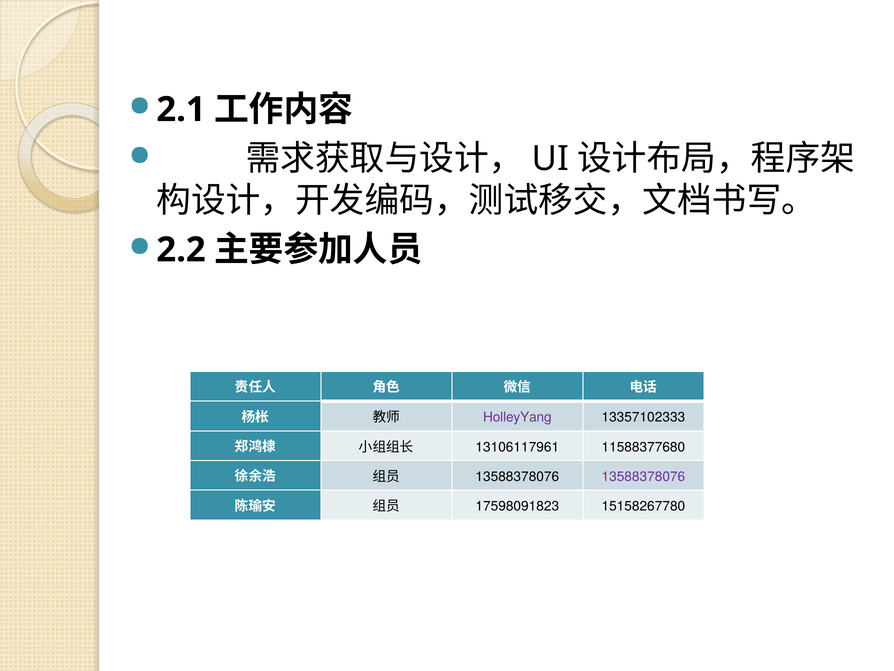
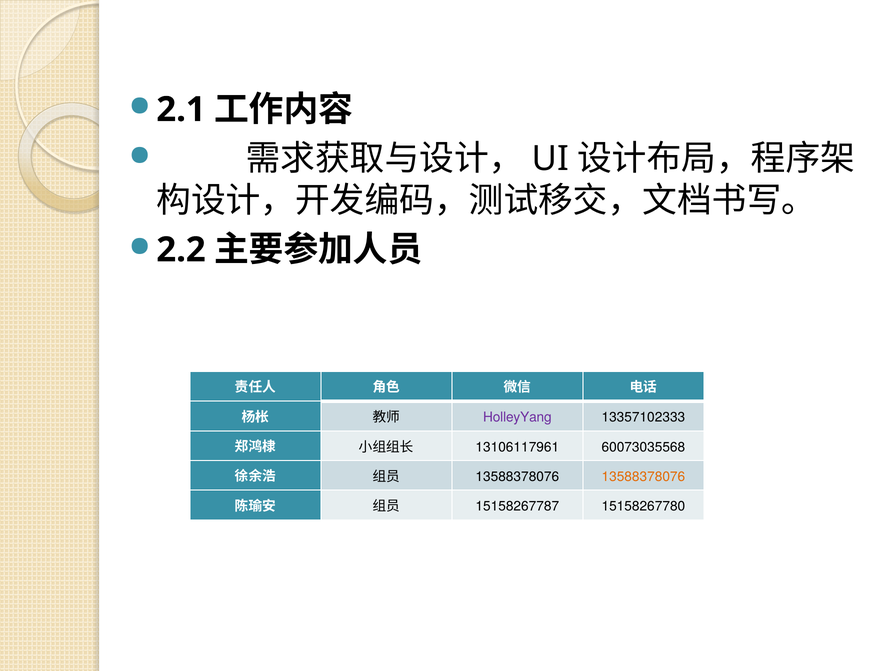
11588377680: 11588377680 -> 60073035568 (643, 447)
13588378076 colour: purple -> orange (643, 476)
17598091823: 17598091823 -> 15158267787 (517, 506)
